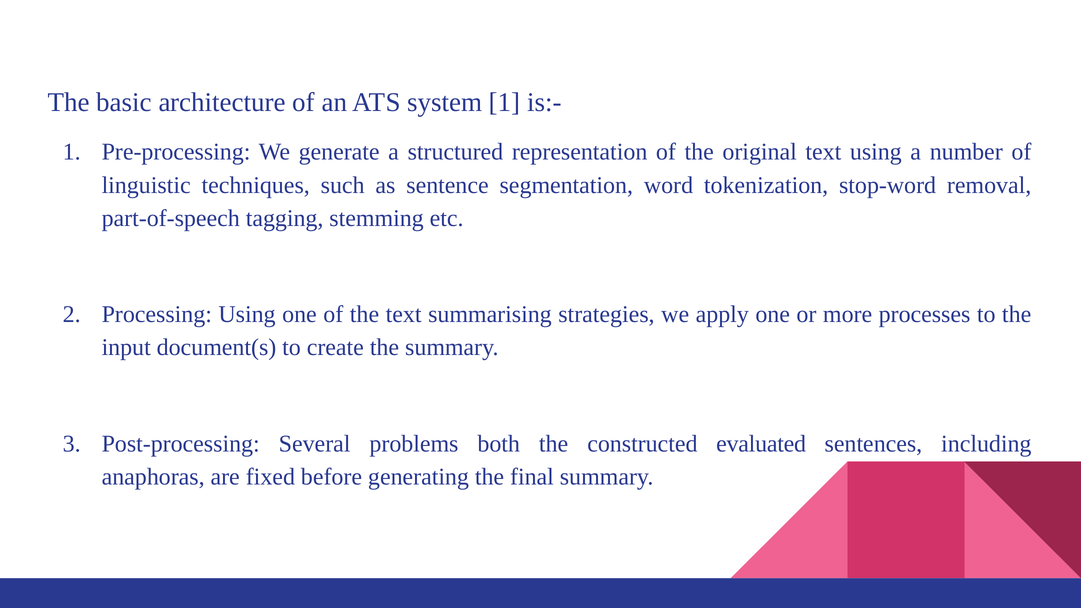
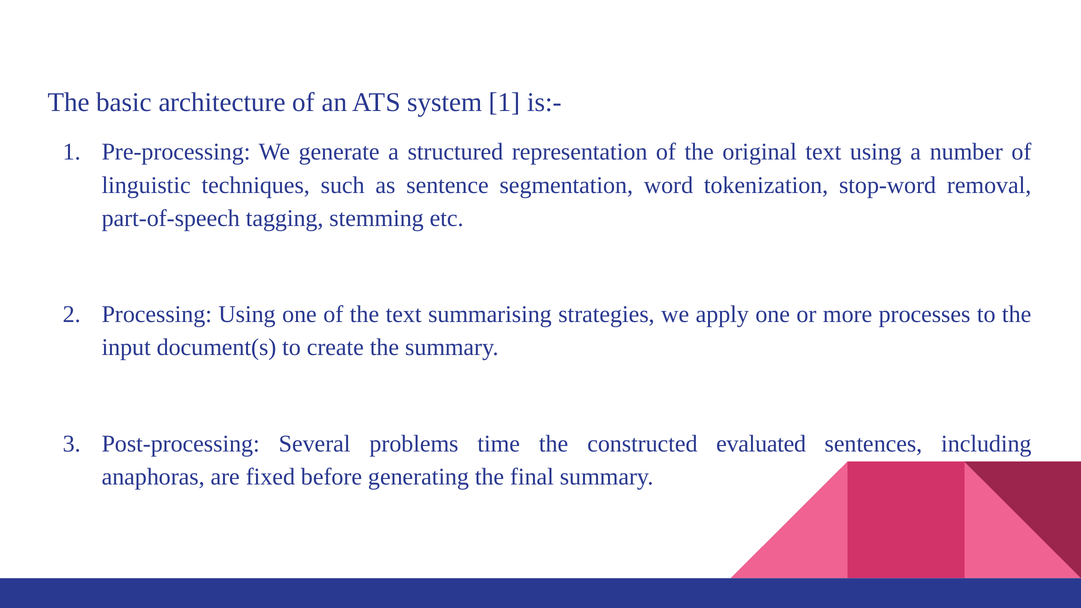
both: both -> time (499, 444)
